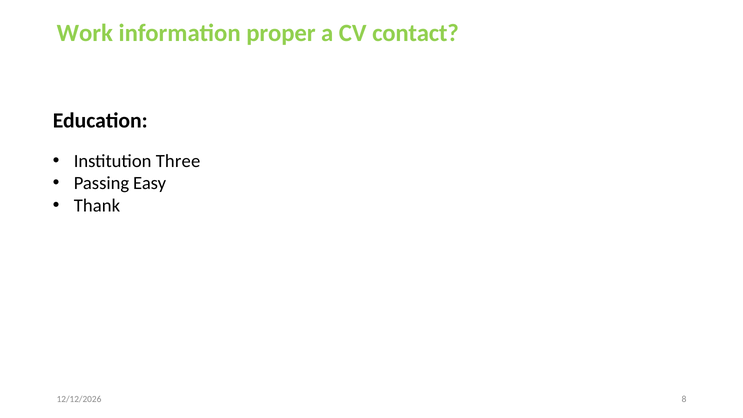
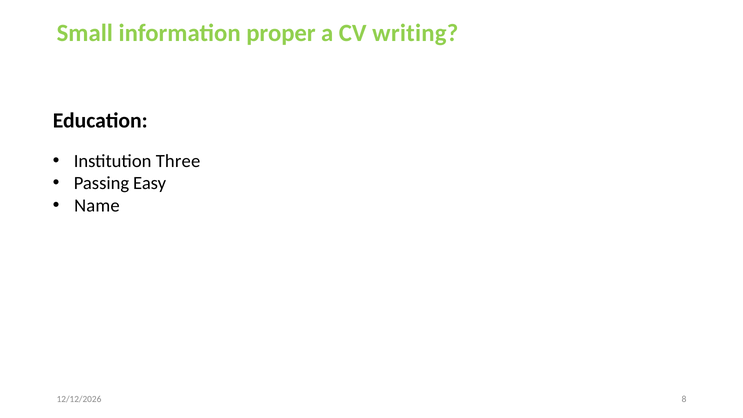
Work: Work -> Small (85, 33)
contact: contact -> writing (415, 33)
Thank: Thank -> Name (97, 206)
